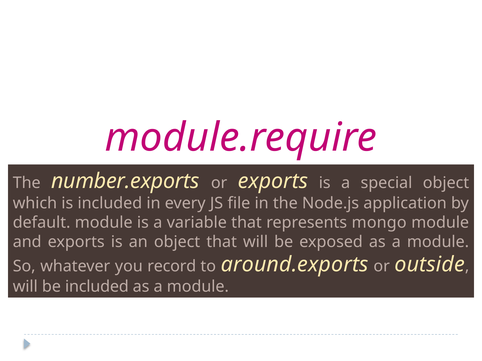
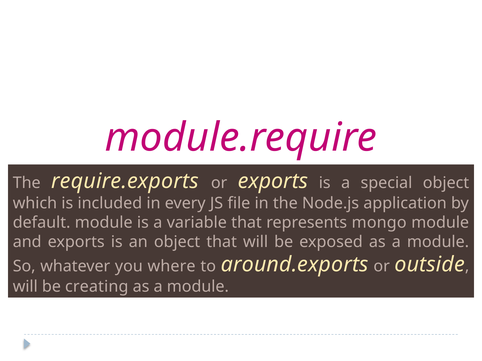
number.exports: number.exports -> require.exports (125, 181)
record: record -> where (172, 267)
be included: included -> creating (97, 287)
